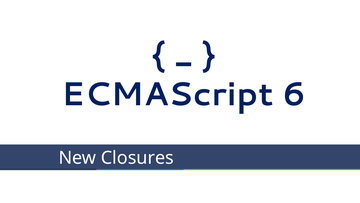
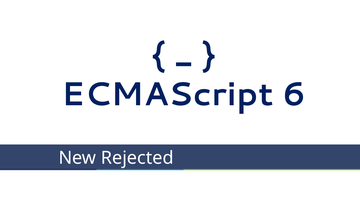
Closures: Closures -> Rejected (137, 158)
